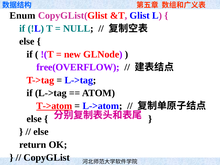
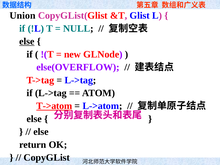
Enum: Enum -> Union (22, 16)
else underline: none -> present (27, 41)
free(OVERFLOW: free(OVERFLOW -> else(OVERFLOW (78, 67)
